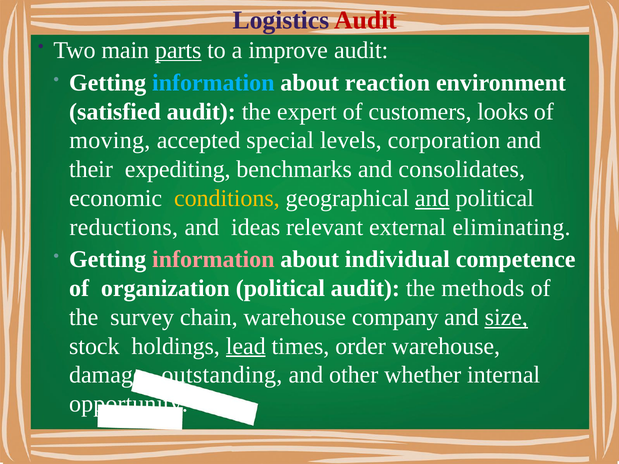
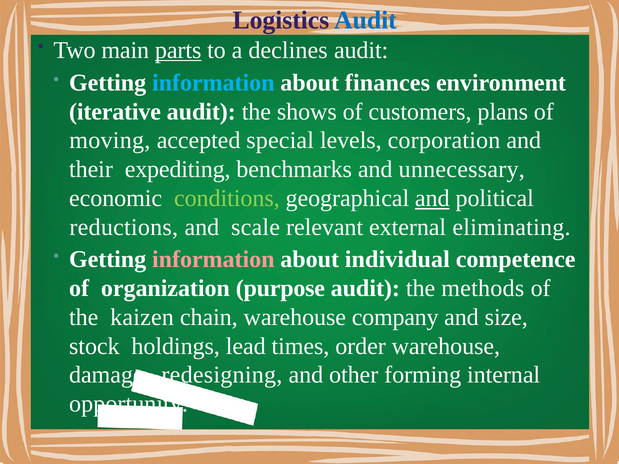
Audit colour: red -> blue (365, 20)
improve: improve -> declines (288, 50)
reaction: reaction -> finances (387, 83)
satisfied: satisfied -> iterative (115, 112)
expert: expert -> shows (307, 112)
looks: looks -> plans (503, 112)
consolidates: consolidates -> unnecessary (462, 170)
conditions colour: yellow -> light green (227, 198)
ideas: ideas -> scale (256, 227)
organization political: political -> purpose (280, 288)
survey: survey -> kaizen (142, 317)
size underline: present -> none (506, 317)
lead underline: present -> none (246, 346)
outstanding: outstanding -> redesigning (222, 375)
whether: whether -> forming (423, 375)
